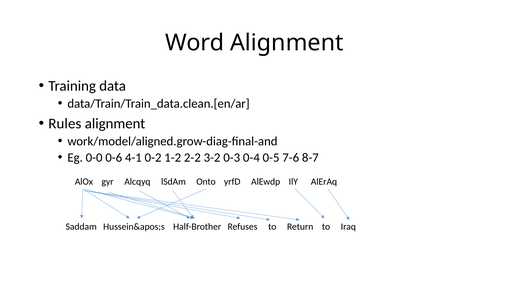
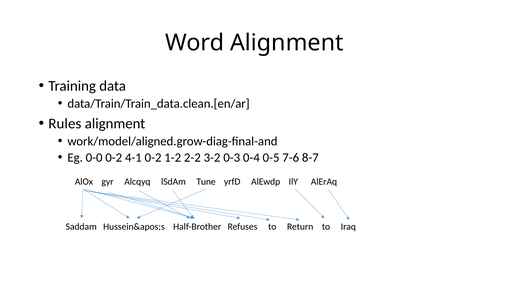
0-6: 0-6 -> 0-2 (114, 158)
Onto: Onto -> Tune (206, 182)
